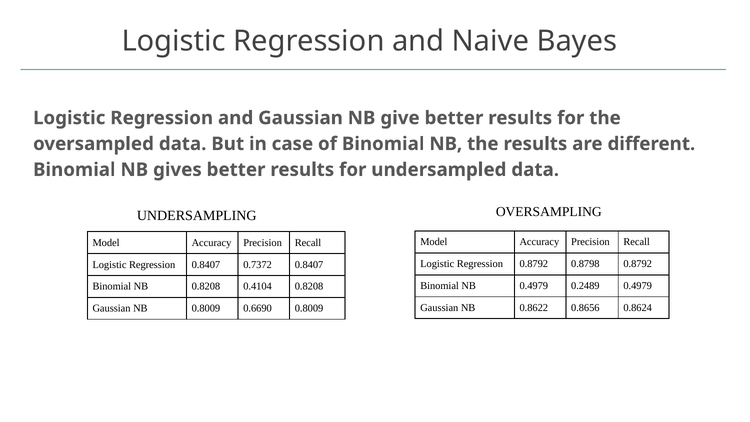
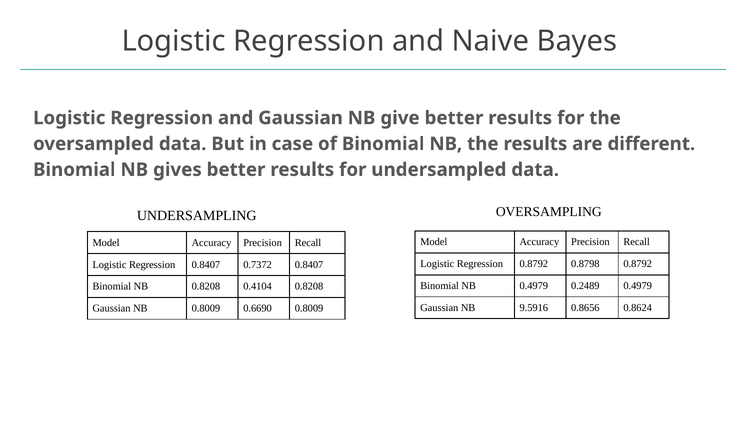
0.8622: 0.8622 -> 9.5916 (534, 308)
